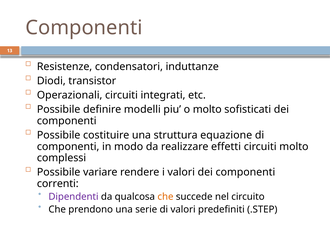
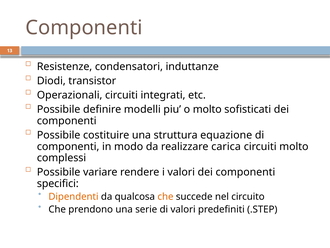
effetti: effetti -> carica (226, 146)
correnti: correnti -> specifici (58, 183)
Dipendenti colour: purple -> orange (73, 196)
